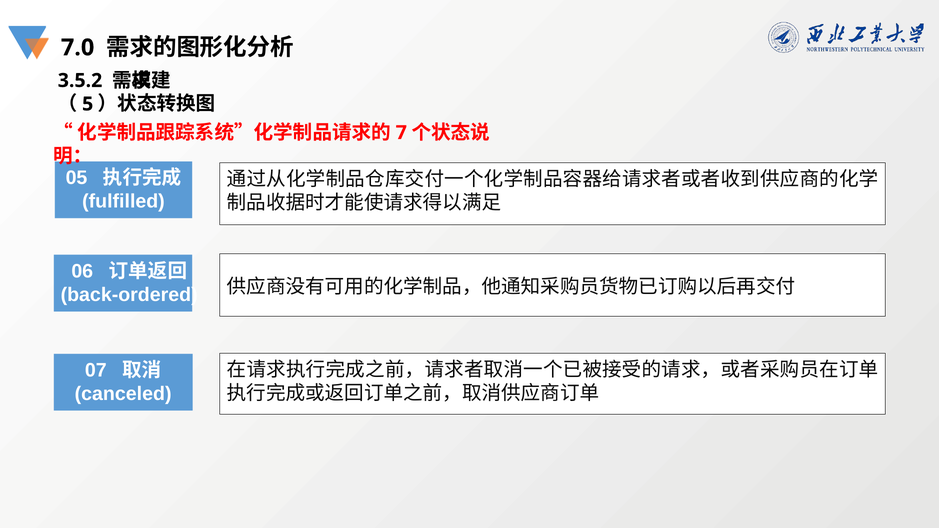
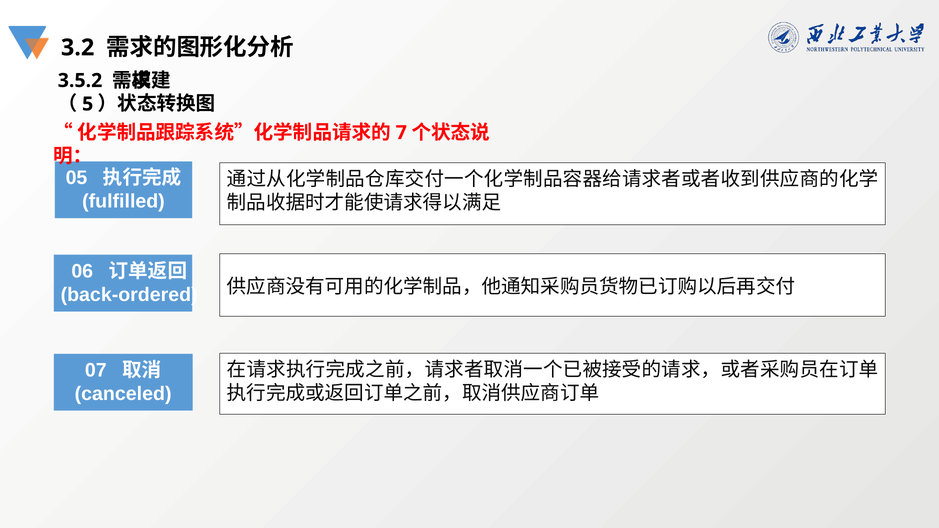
7.0: 7.0 -> 3.2 (78, 48)
